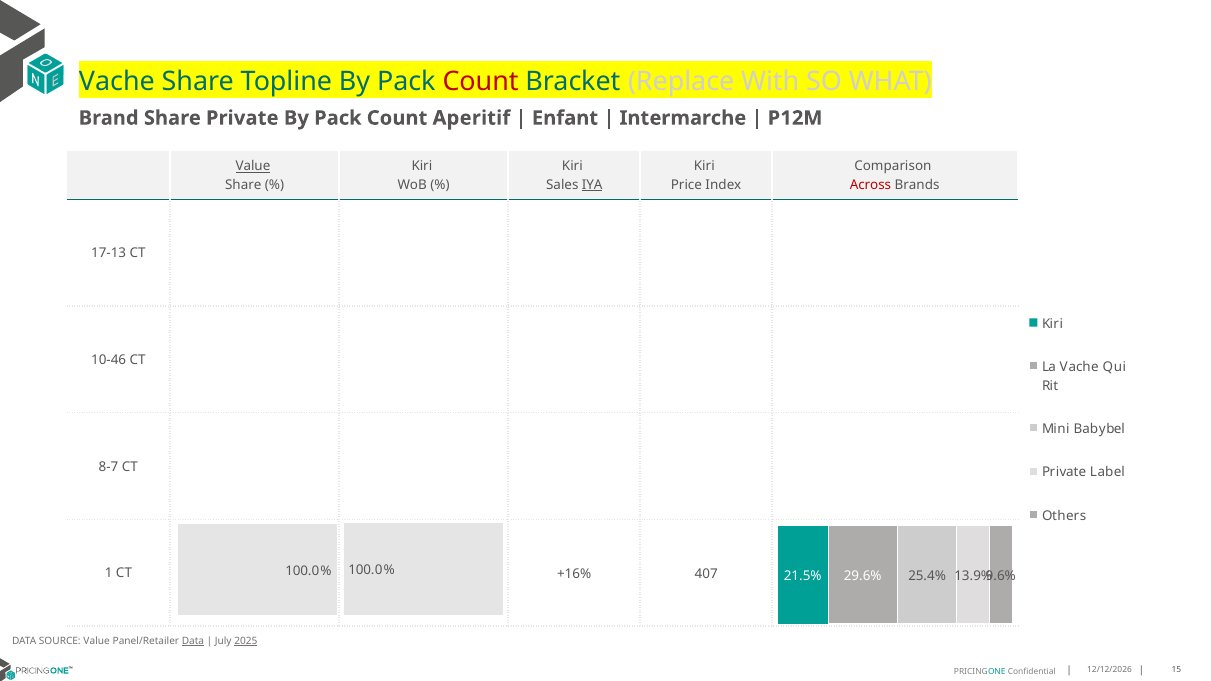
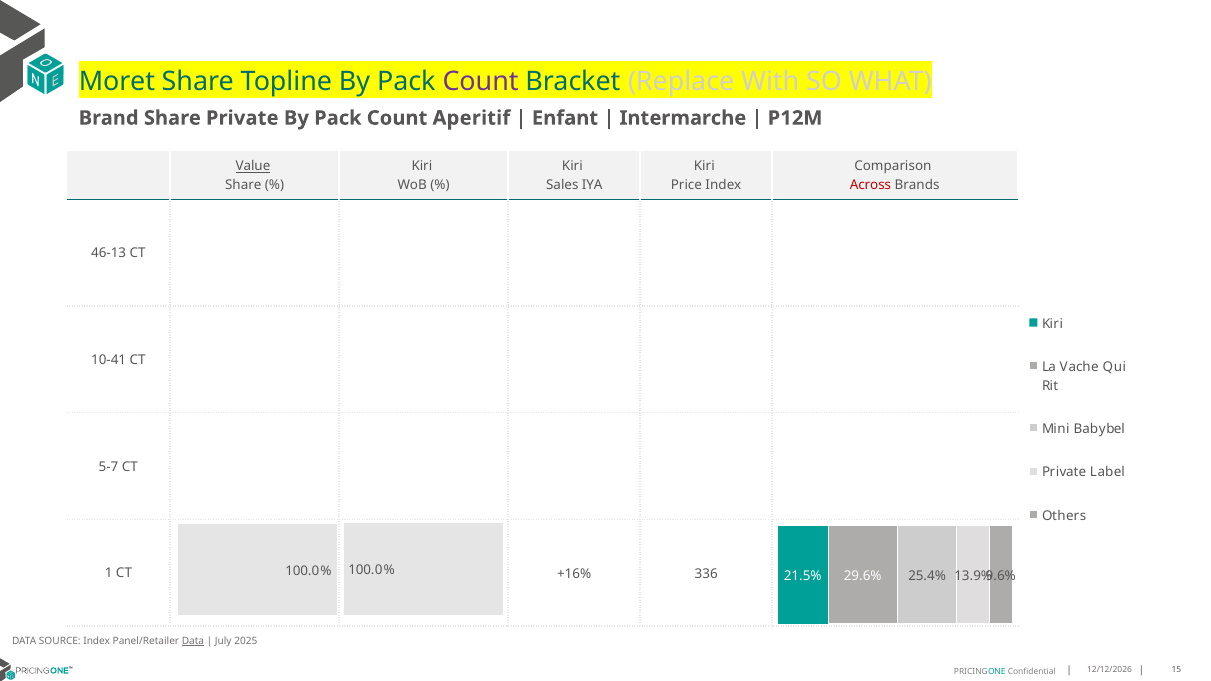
Vache: Vache -> Moret (117, 81)
Count colour: red -> purple (481, 81)
IYA underline: present -> none (592, 185)
17-13: 17-13 -> 46-13 (109, 253)
10-46: 10-46 -> 10-41 (109, 360)
8-7: 8-7 -> 5-7 (109, 467)
407: 407 -> 336 (706, 574)
SOURCE Value: Value -> Index (97, 642)
2025 underline: present -> none (246, 642)
